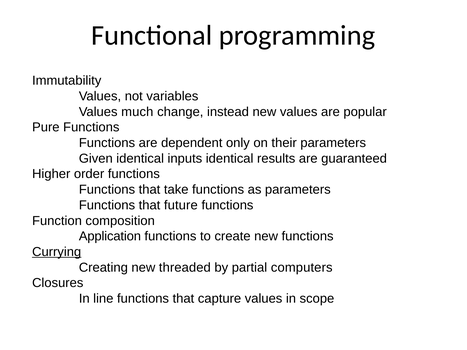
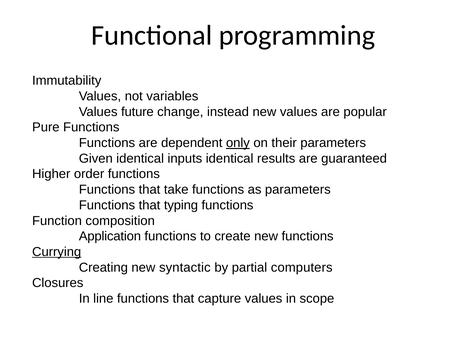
much: much -> future (137, 112)
only underline: none -> present (238, 143)
future: future -> typing (181, 205)
threaded: threaded -> syntactic (185, 268)
